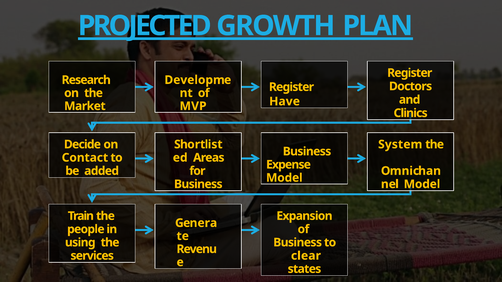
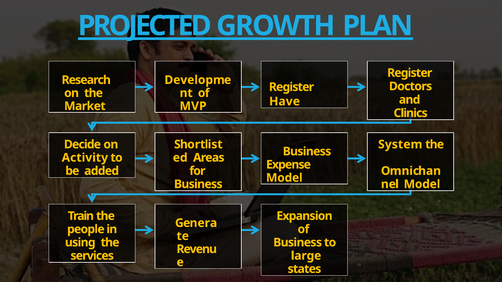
Contact: Contact -> Activity (85, 158)
clear: clear -> large (306, 256)
